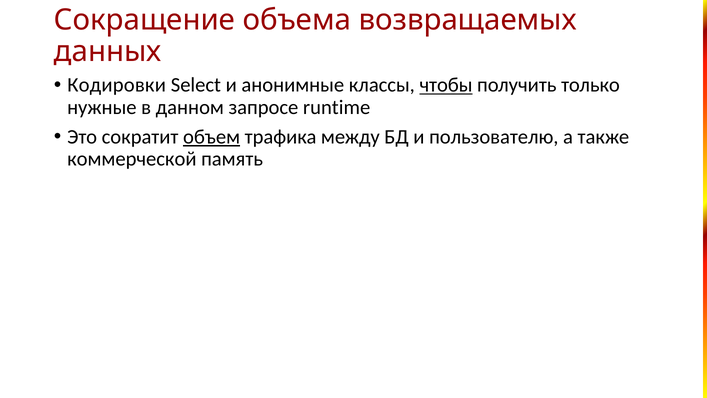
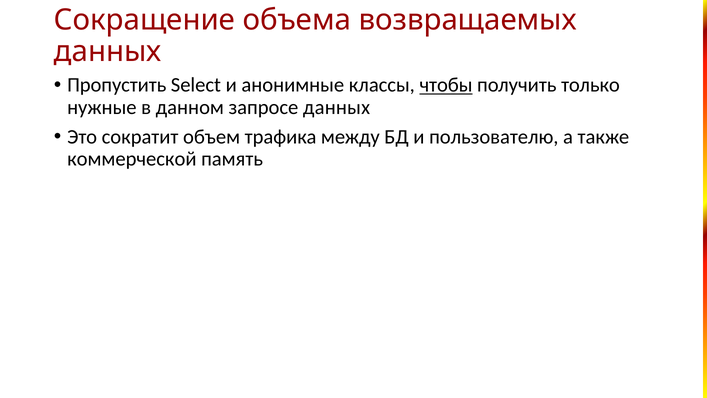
Кодировки: Кодировки -> Пропустить (117, 85)
запросе runtime: runtime -> данных (337, 107)
объем underline: present -> none (212, 137)
